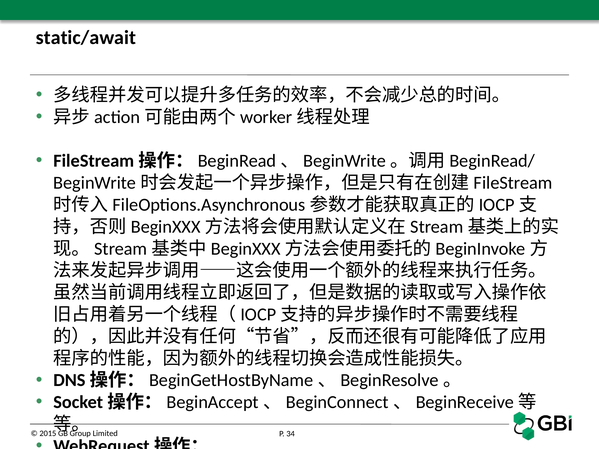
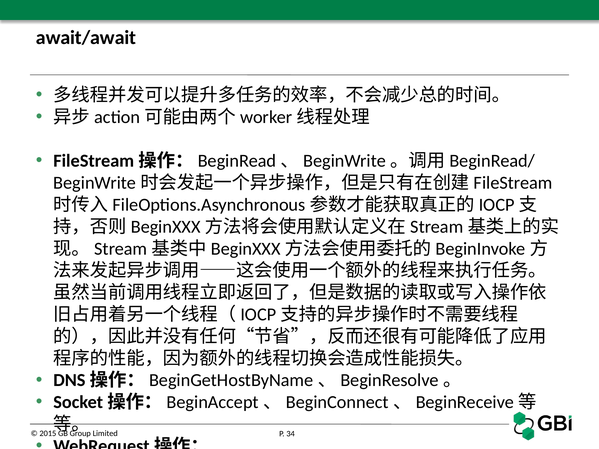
static/await: static/await -> await/await (86, 37)
